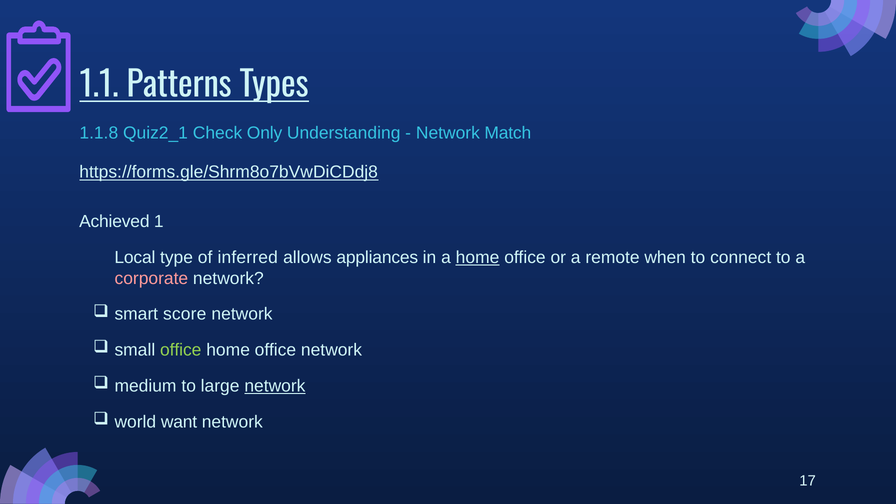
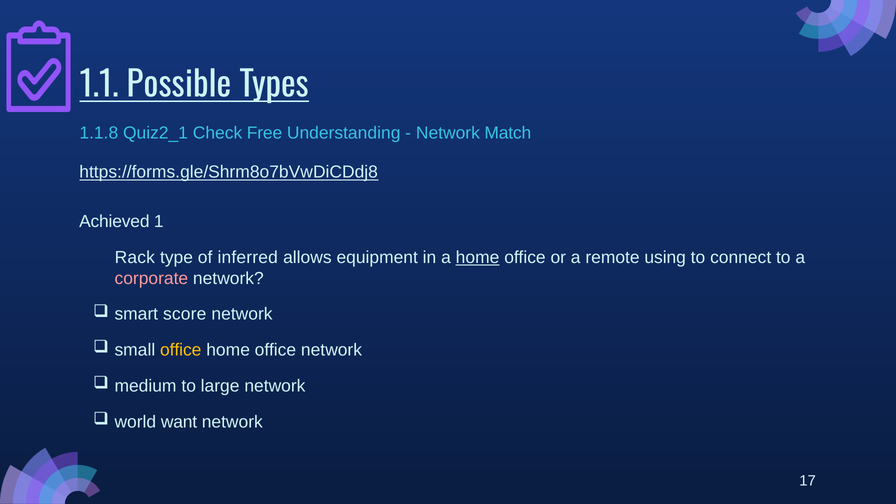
Patterns: Patterns -> Possible (179, 85)
Only: Only -> Free (265, 133)
Local: Local -> Rack (135, 257)
appliances: appliances -> equipment (377, 257)
when: when -> using (665, 257)
office colour: light green -> yellow (181, 350)
network underline: present -> none (275, 386)
